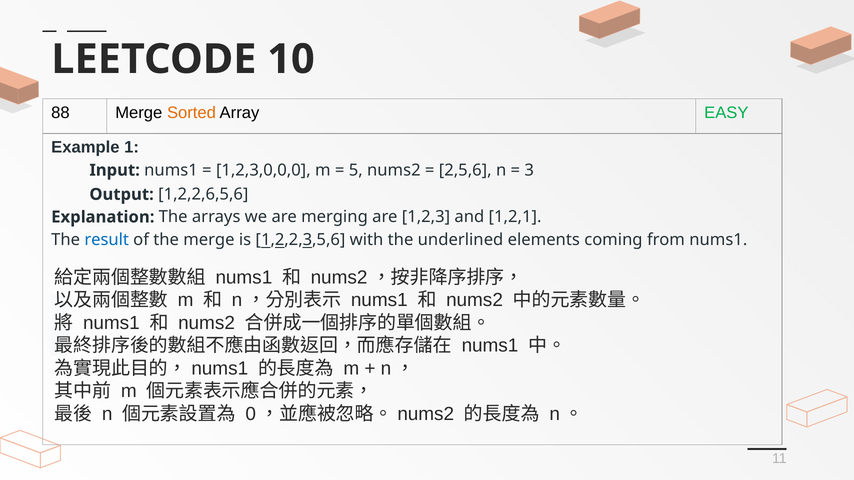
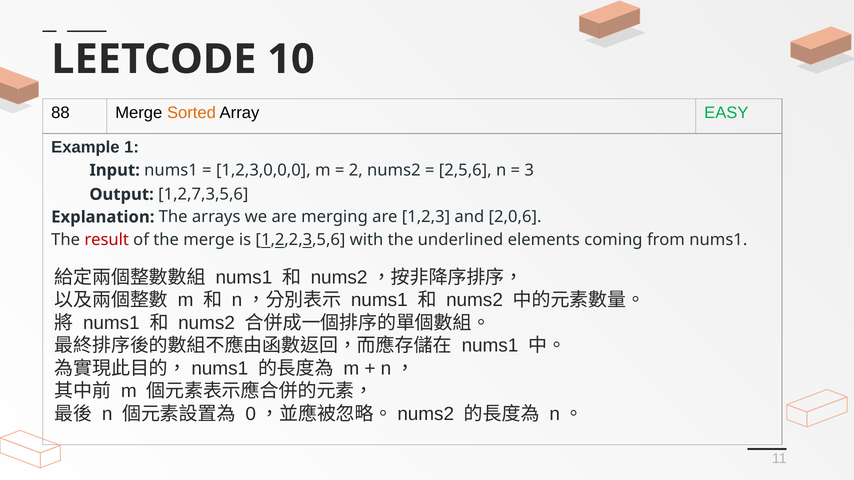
5: 5 -> 2 (356, 170)
1,2,2,6,5,6: 1,2,2,6,5,6 -> 1,2,7,3,5,6 (203, 195)
1,2,1: 1,2,1 -> 2,0,6 (515, 217)
result colour: blue -> red (107, 240)
